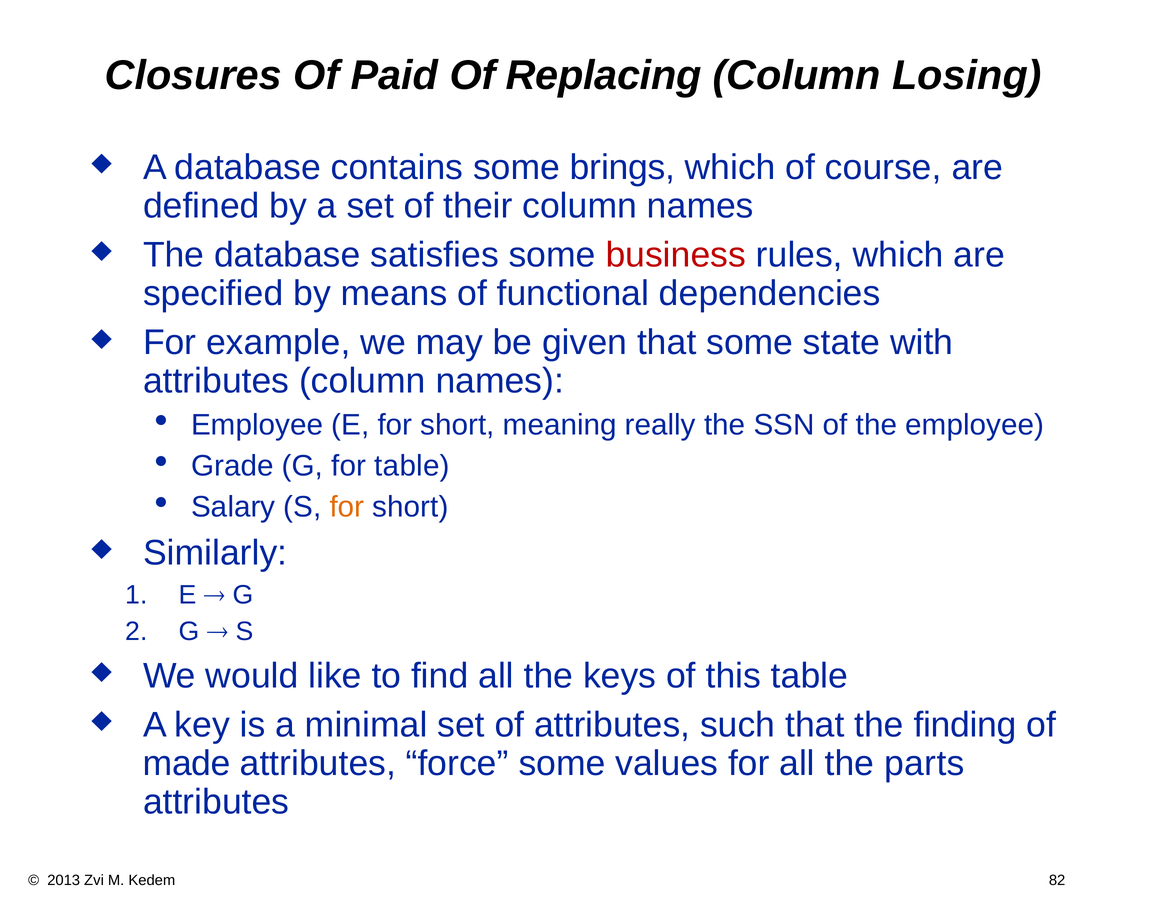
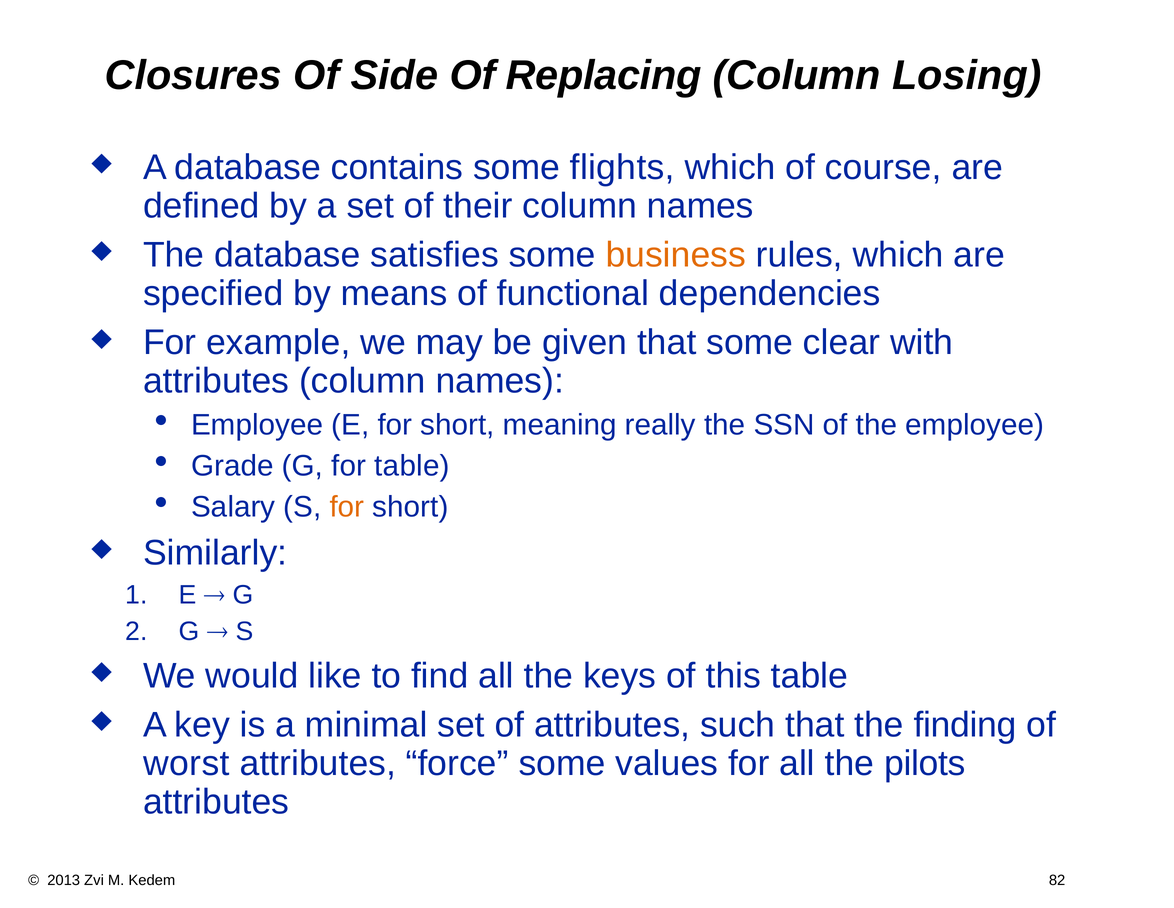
Paid: Paid -> Side (395, 75)
brings: brings -> flights (622, 167)
business colour: red -> orange (676, 255)
state: state -> clear (842, 342)
made: made -> worst (186, 763)
parts: parts -> pilots (925, 763)
